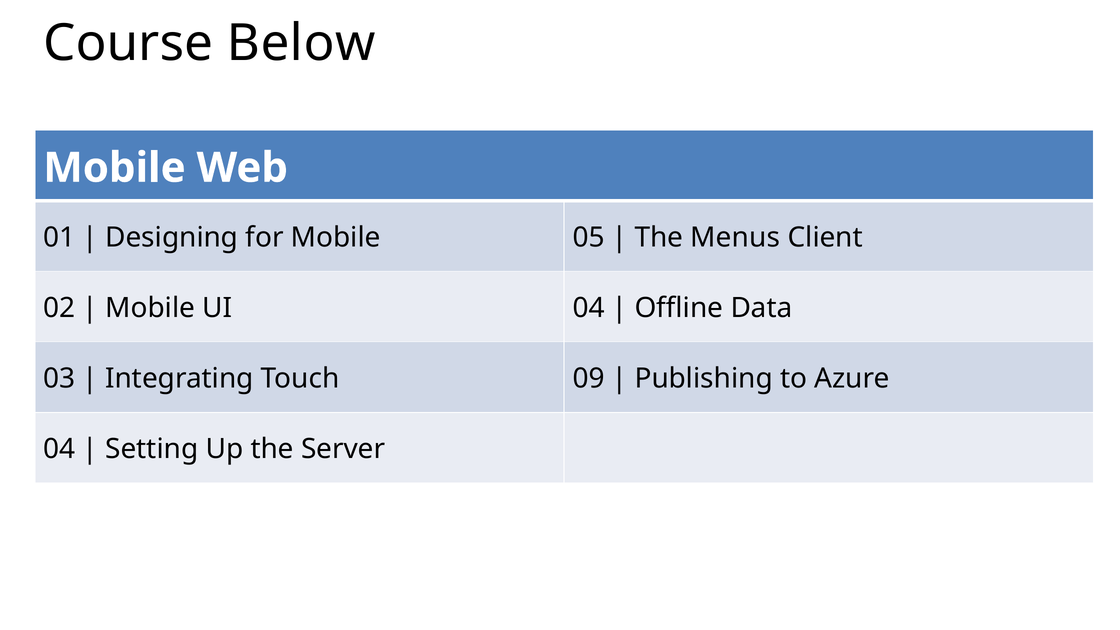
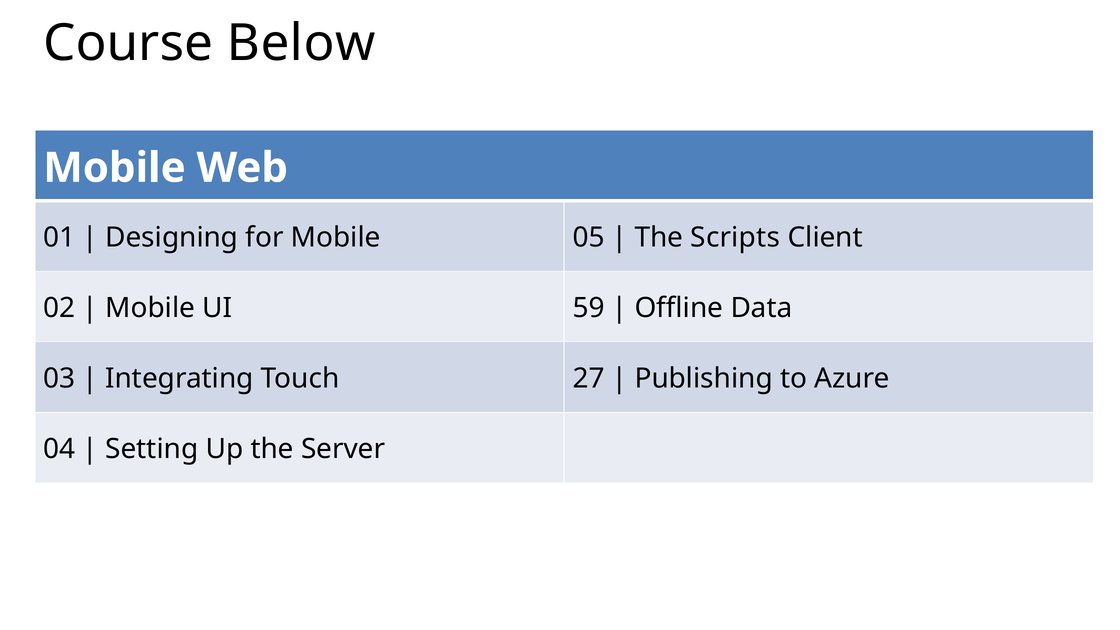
Menus: Menus -> Scripts (735, 238)
UI 04: 04 -> 59 (589, 308)
09: 09 -> 27 (589, 379)
